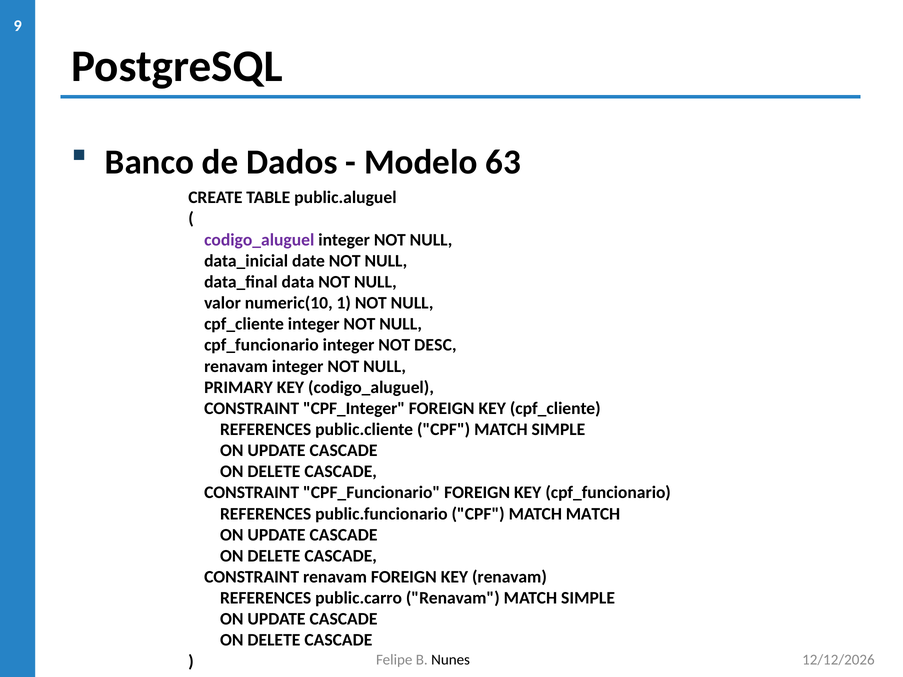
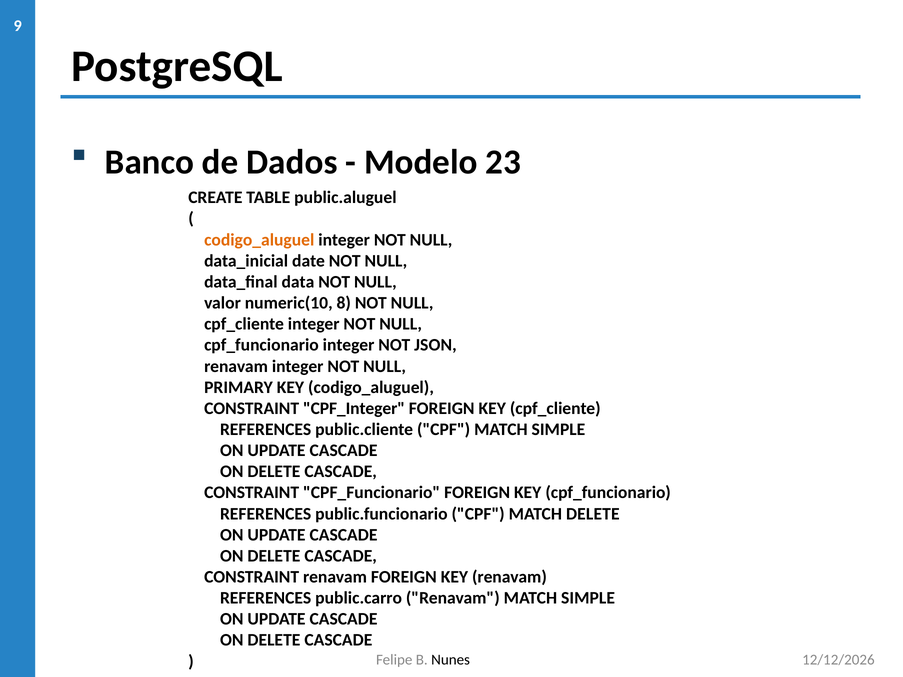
63: 63 -> 23 (503, 162)
codigo_aluguel colour: purple -> orange (259, 240)
1: 1 -> 8 (344, 303)
DESC: DESC -> JSON (435, 345)
MATCH MATCH: MATCH -> DELETE (593, 514)
